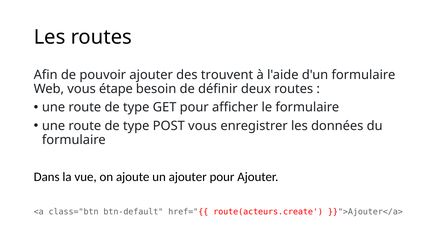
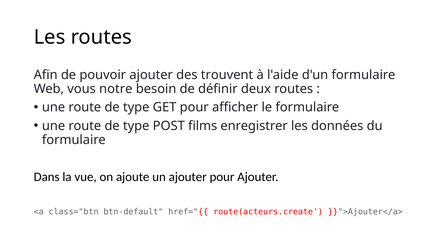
étape: étape -> notre (116, 89)
POST vous: vous -> films (203, 126)
